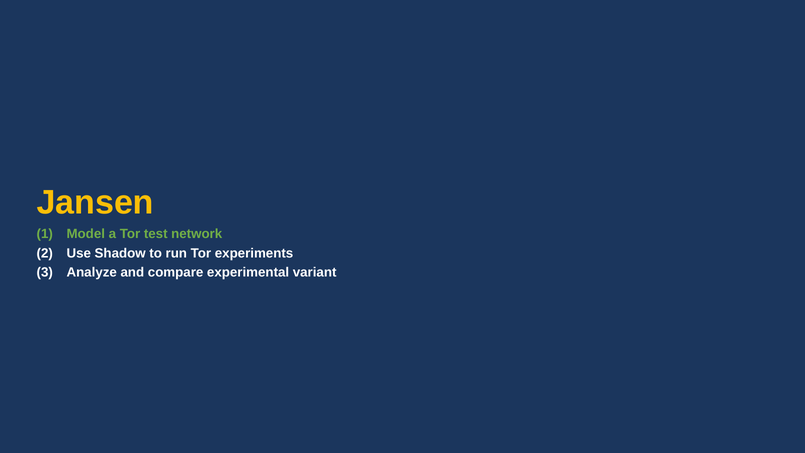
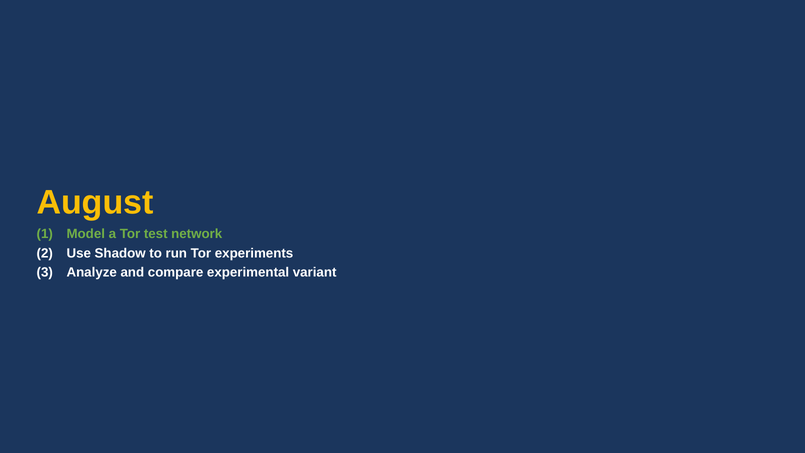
Jansen: Jansen -> August (95, 202)
